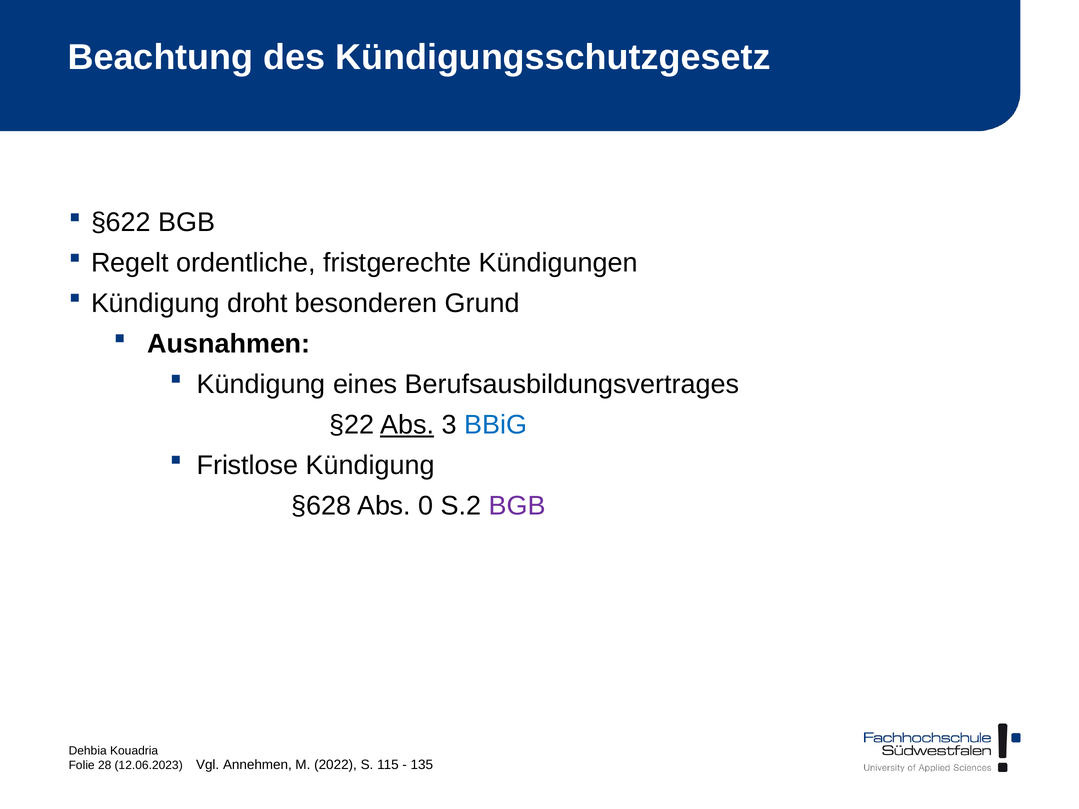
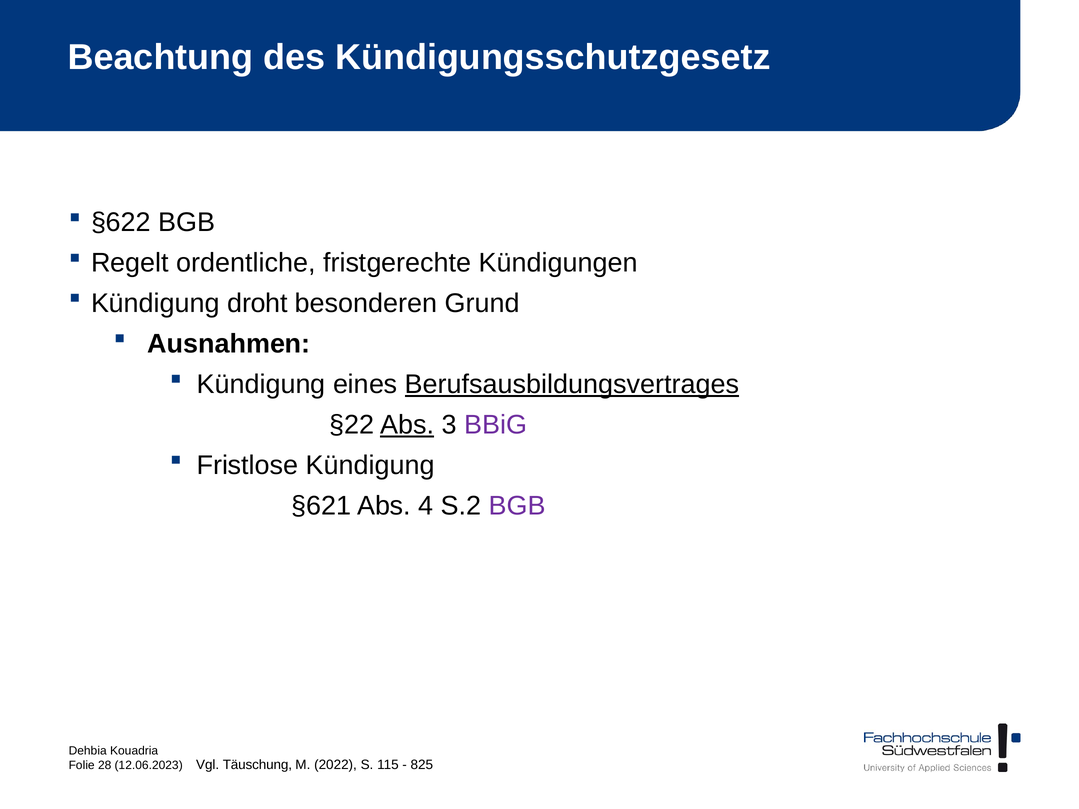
Berufsausbildungsvertrages underline: none -> present (572, 385)
BBiG colour: blue -> purple (496, 425)
§628: §628 -> §621 (321, 506)
0: 0 -> 4 (426, 506)
Annehmen: Annehmen -> Täuschung (257, 765)
135: 135 -> 825 (422, 765)
